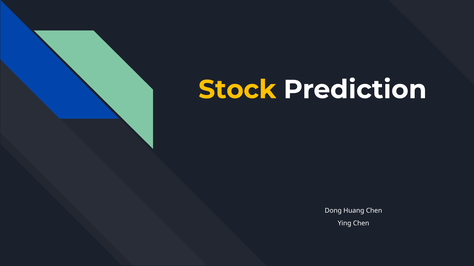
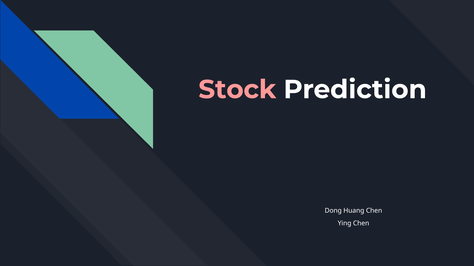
Stock colour: yellow -> pink (237, 90)
